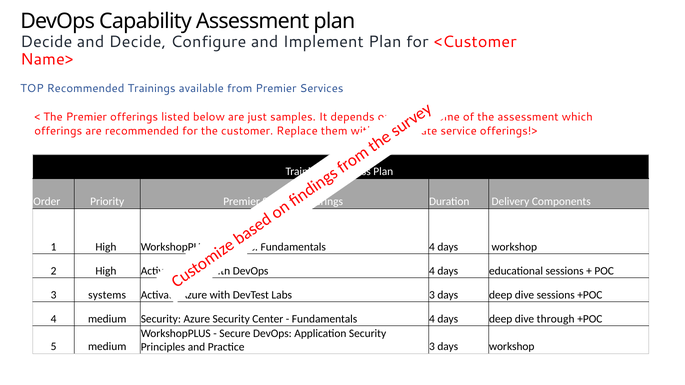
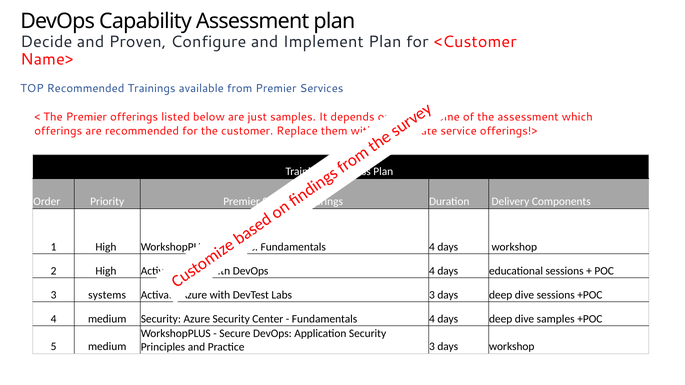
and Decide: Decide -> Proven (138, 42)
dive through: through -> samples (556, 319)
